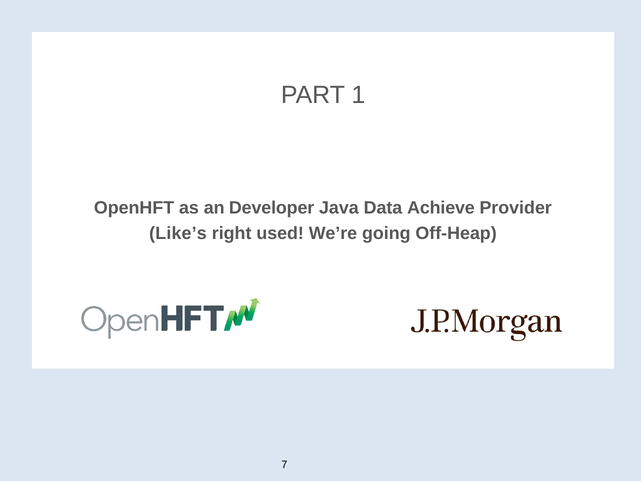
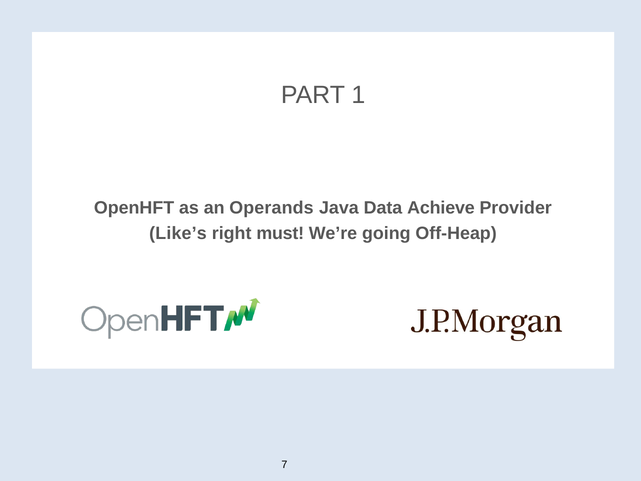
Developer: Developer -> Operands (271, 208)
used: used -> must (280, 233)
